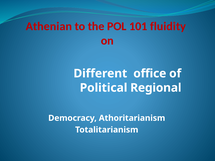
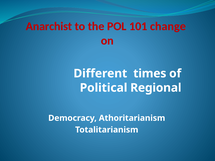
Athenian: Athenian -> Anarchist (49, 26)
fluidity: fluidity -> change (168, 26)
office: office -> times (150, 74)
